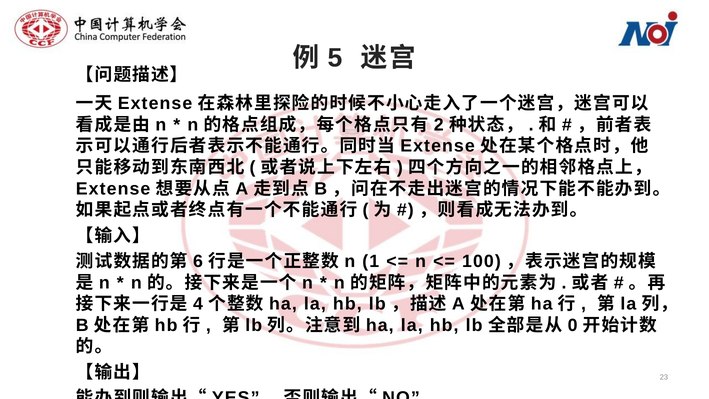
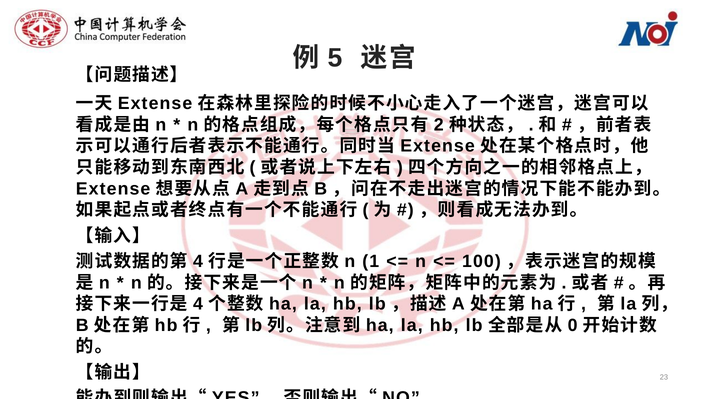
6: 6 -> 4 (198, 261)
